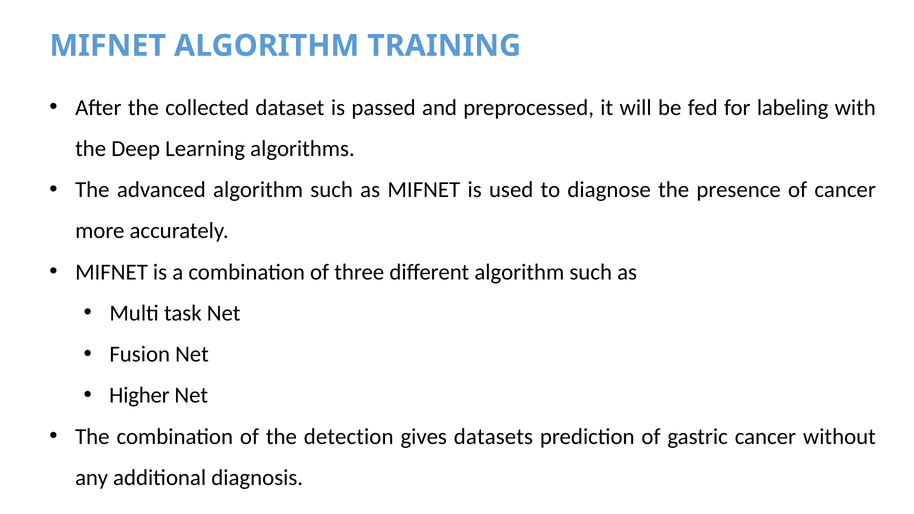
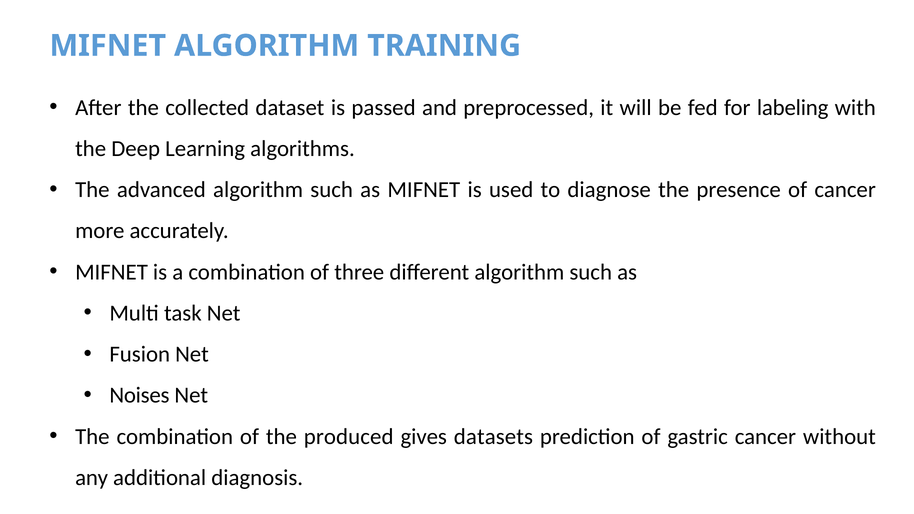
Higher: Higher -> Noises (139, 395)
detection: detection -> produced (349, 437)
